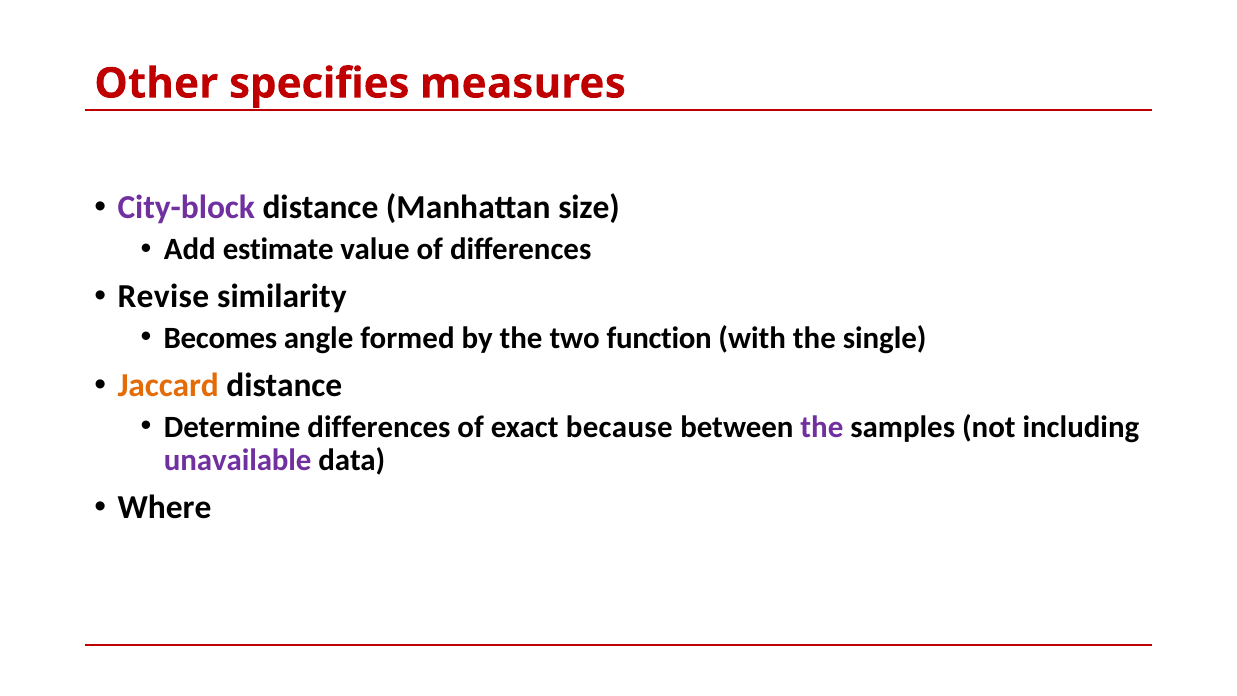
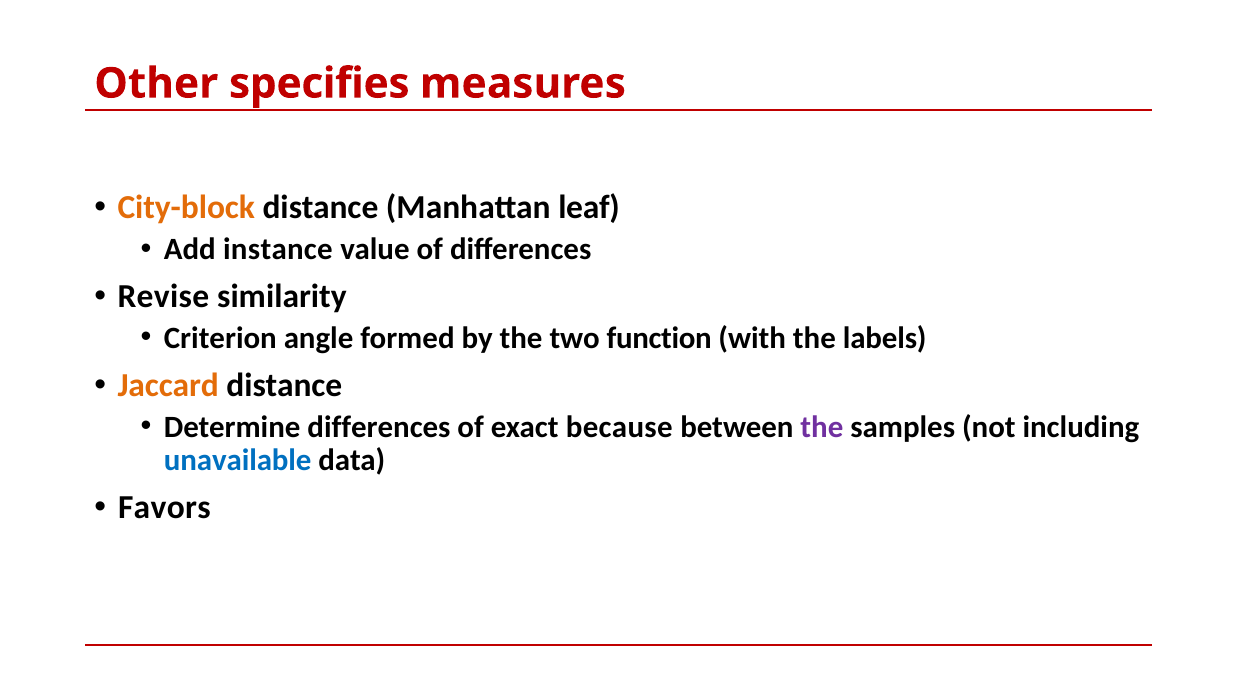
City-block colour: purple -> orange (186, 208)
size: size -> leaf (589, 208)
estimate: estimate -> instance (278, 249)
Becomes: Becomes -> Criterion (220, 338)
single: single -> labels (885, 338)
unavailable colour: purple -> blue (238, 460)
Where: Where -> Favors (164, 508)
